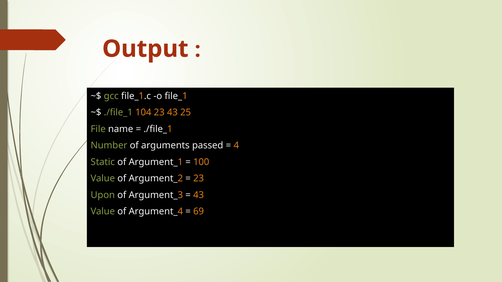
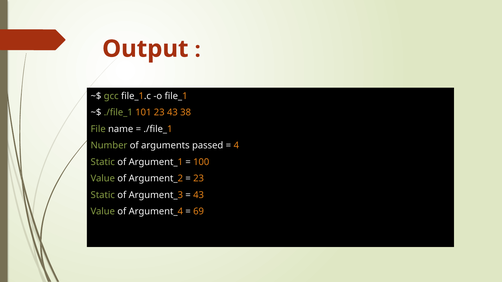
104: 104 -> 101 (143, 113)
25: 25 -> 38 (186, 113)
Upon: Upon -> Static (103, 195)
